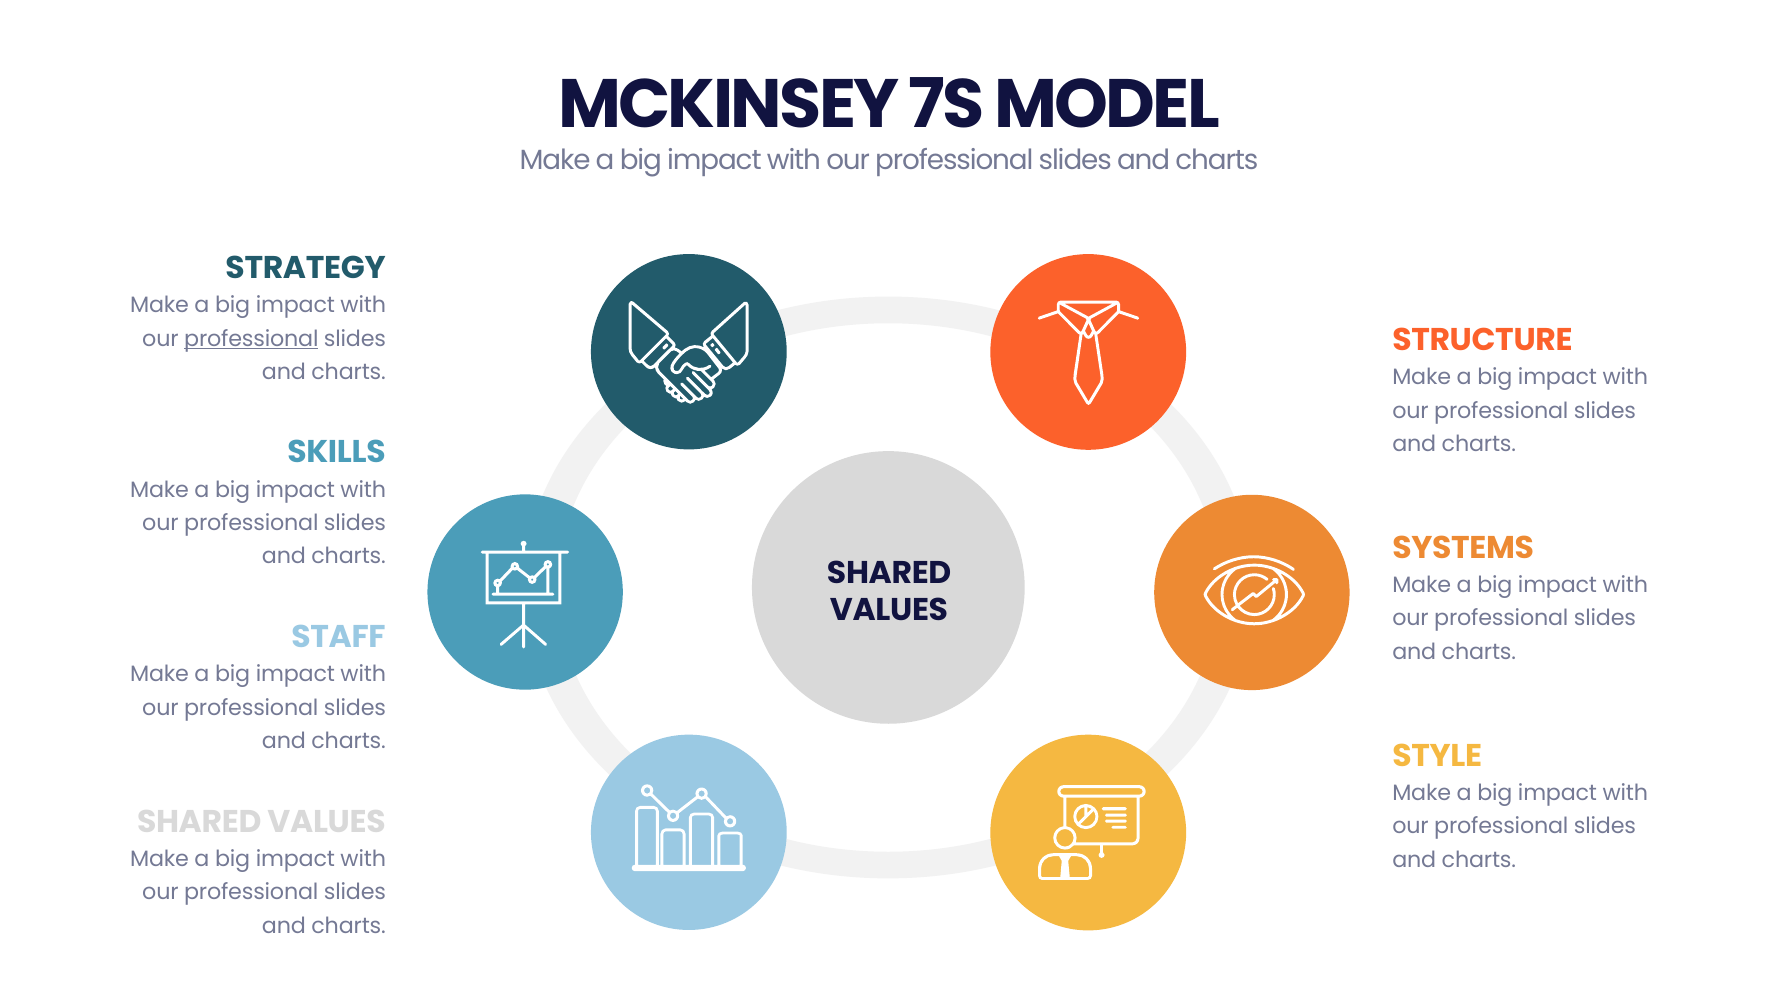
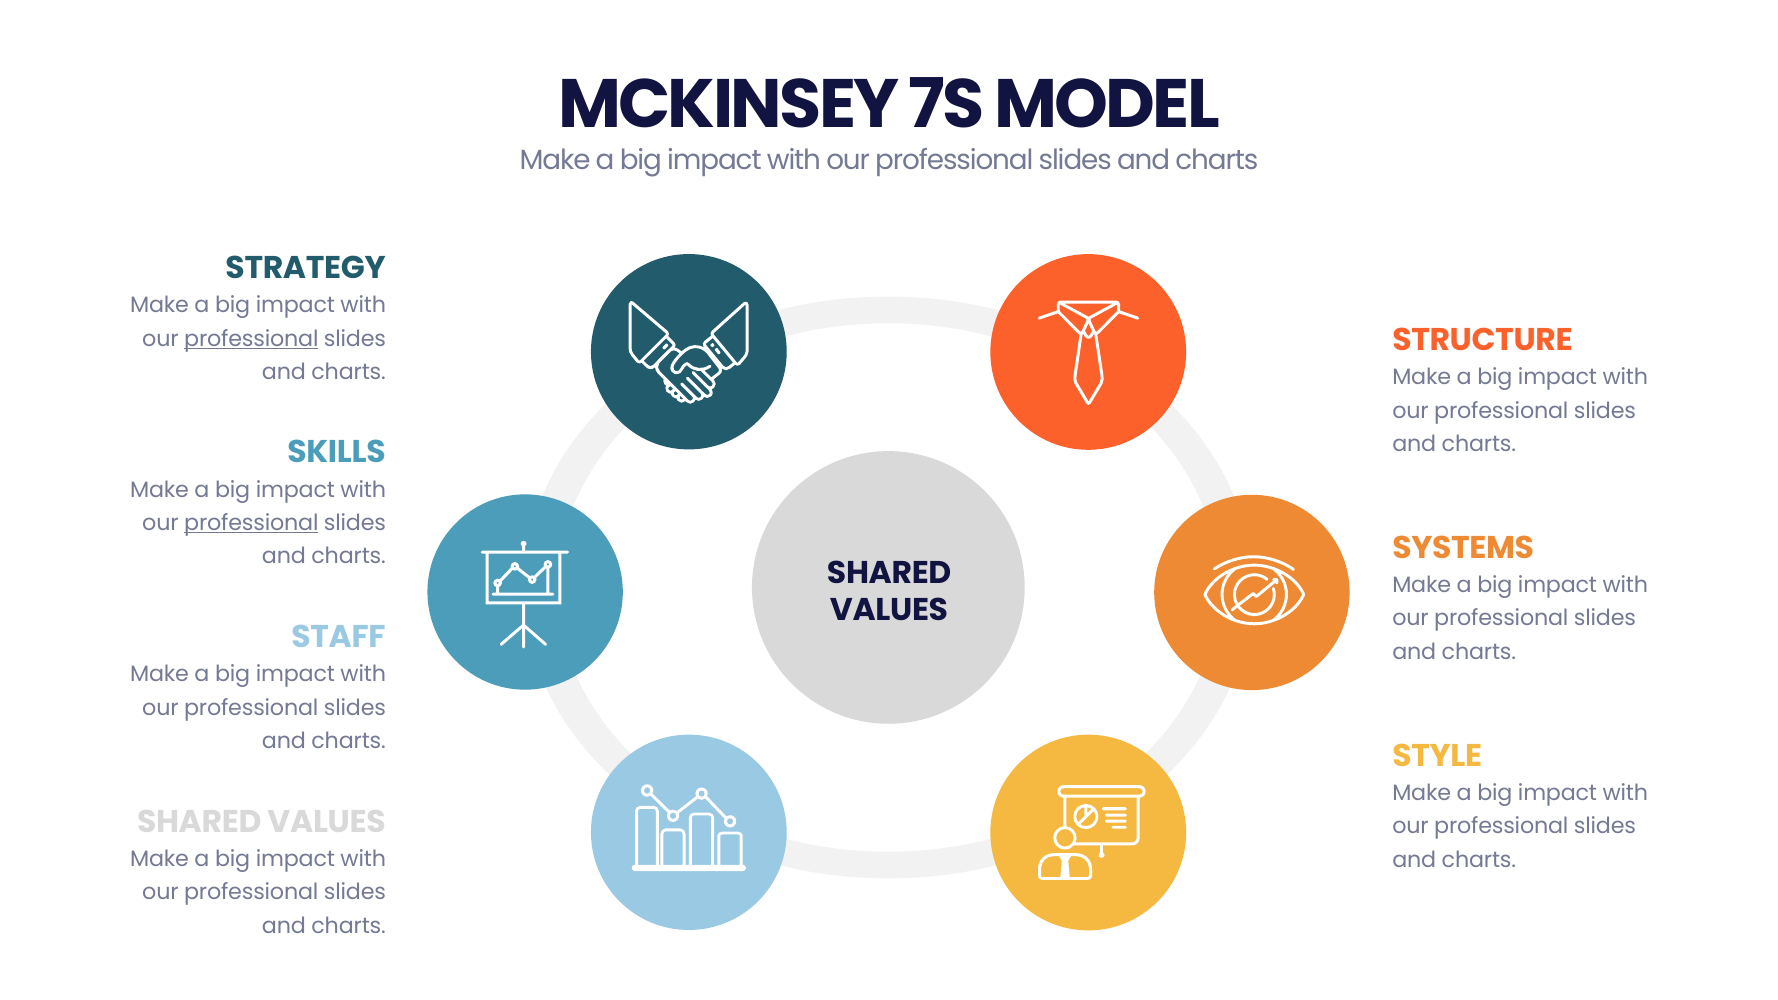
professional underline: none -> present (251, 523)
